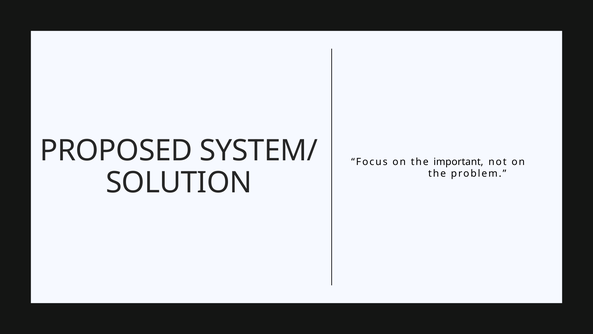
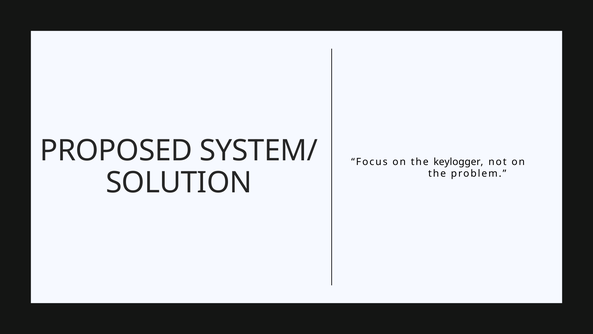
important: important -> keylogger (458, 162)
